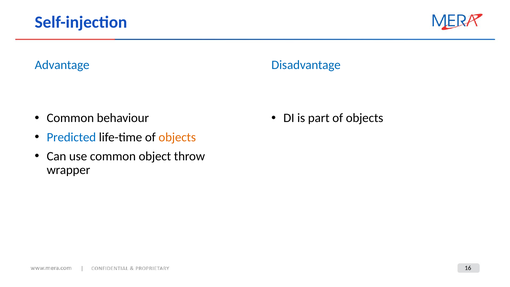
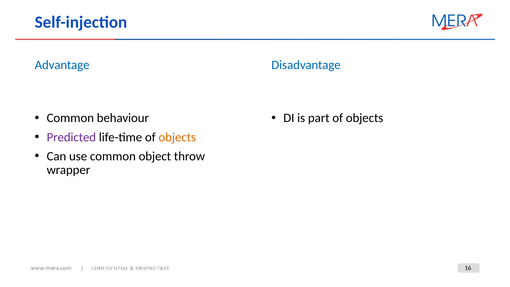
Predicted colour: blue -> purple (71, 137)
